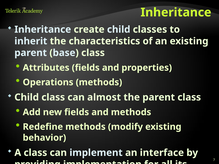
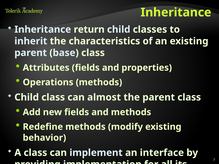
create: create -> return (89, 29)
